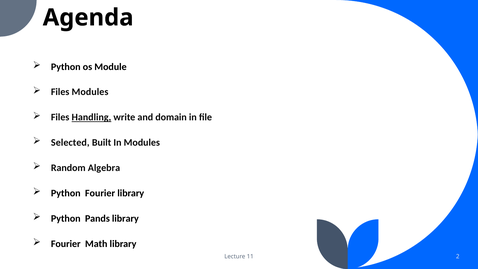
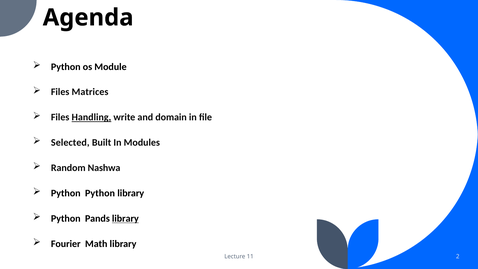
Files Modules: Modules -> Matrices (90, 92)
Algebra: Algebra -> Nashwa (104, 168)
Python Fourier: Fourier -> Python (100, 193)
library underline: none -> present (125, 218)
